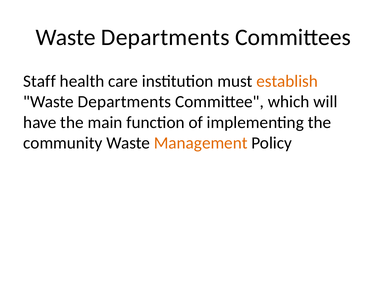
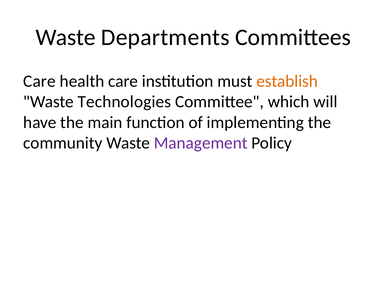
Staff: Staff -> Care (39, 81)
Departments: Departments -> Technologies (124, 102)
Management colour: orange -> purple (201, 143)
